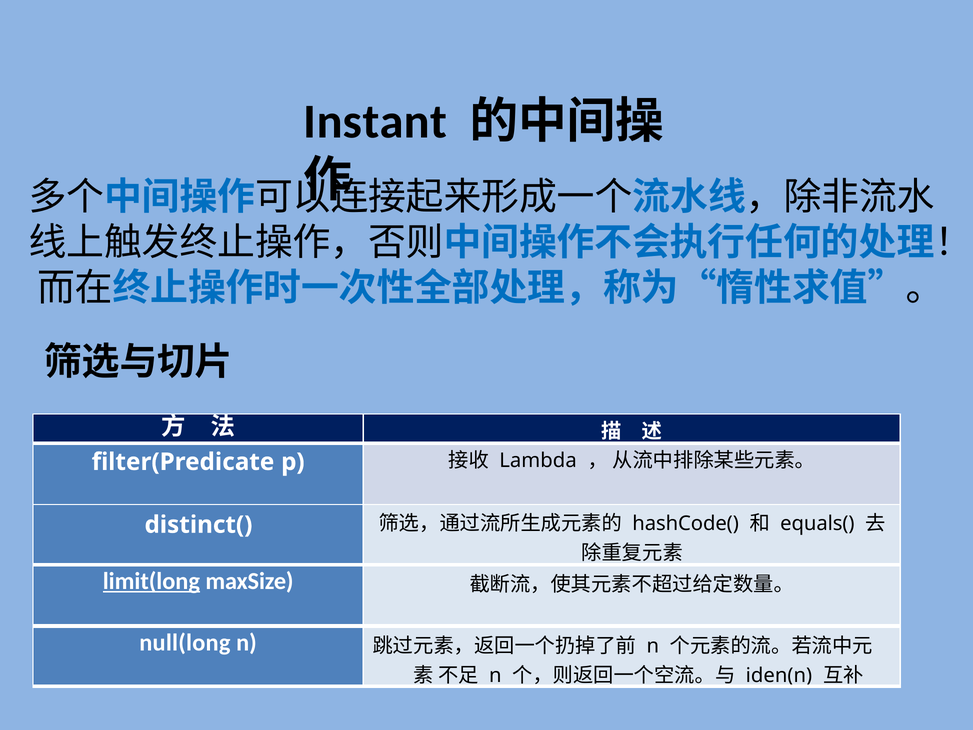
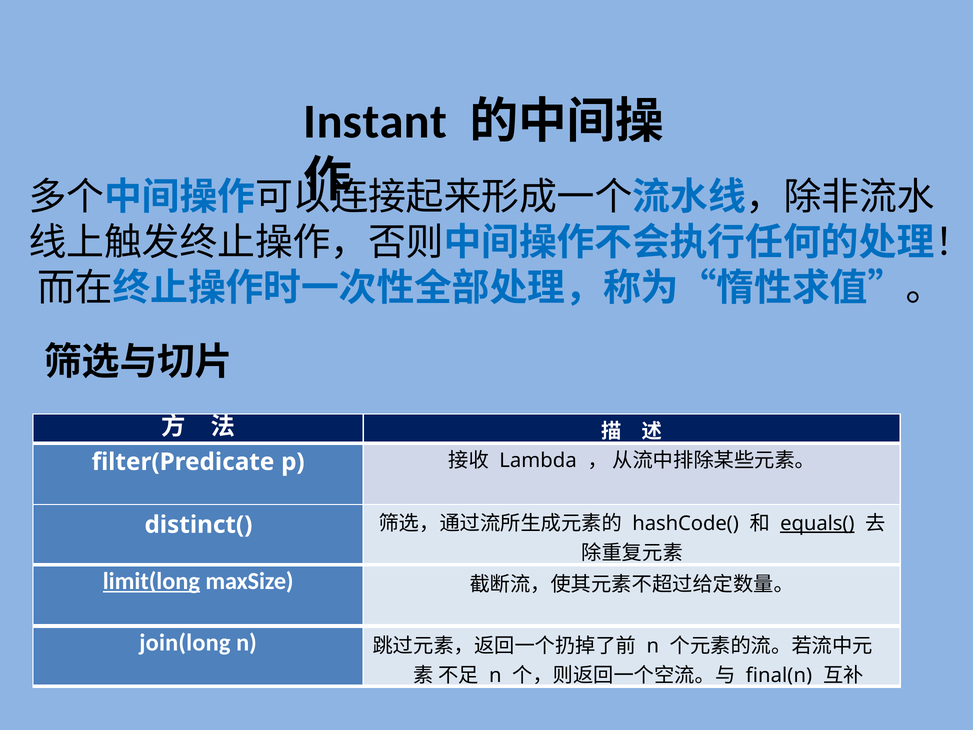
equals( underline: none -> present (817, 523)
null(long: null(long -> join(long (185, 643)
iden(n: iden(n -> final(n (779, 675)
